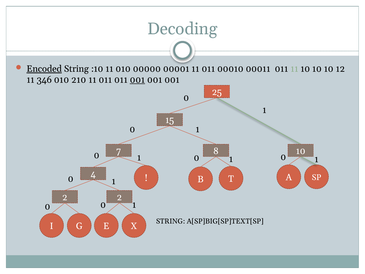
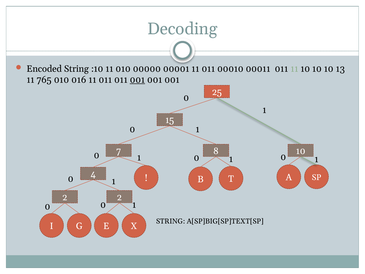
Encoded underline: present -> none (44, 69)
12: 12 -> 13 (340, 69)
346: 346 -> 765 (44, 80)
210: 210 -> 016 (79, 80)
